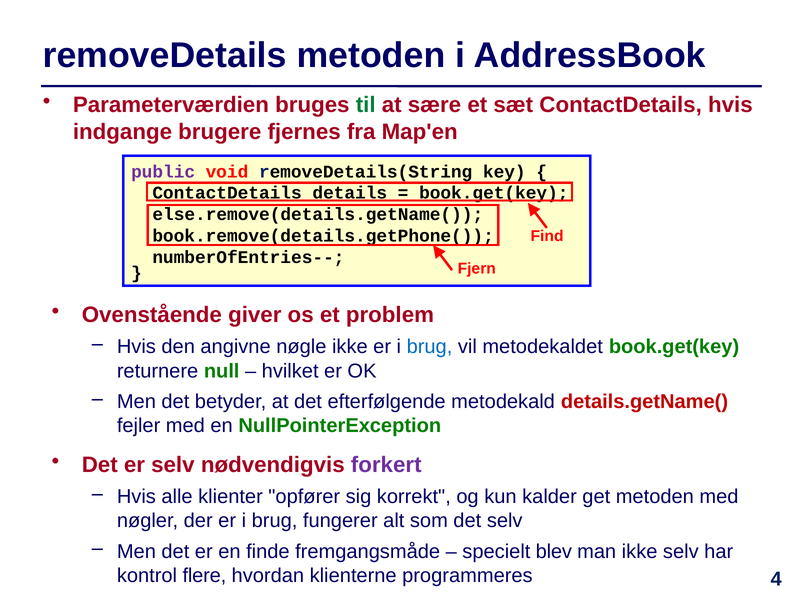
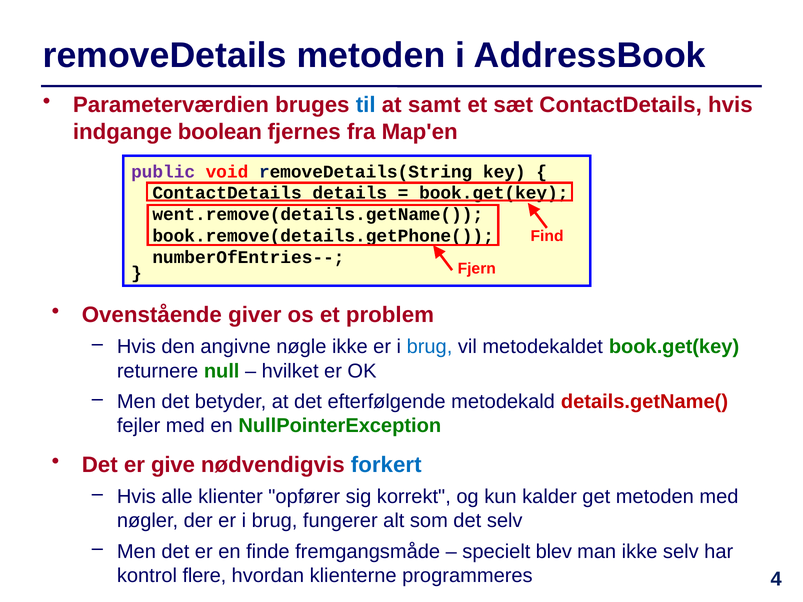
til colour: green -> blue (366, 105)
sære: sære -> samt (434, 105)
brugere: brugere -> boolean (220, 132)
else.remove(details.getName(: else.remove(details.getName( -> went.remove(details.getName( (318, 215)
er selv: selv -> give (173, 465)
forkert colour: purple -> blue (386, 465)
